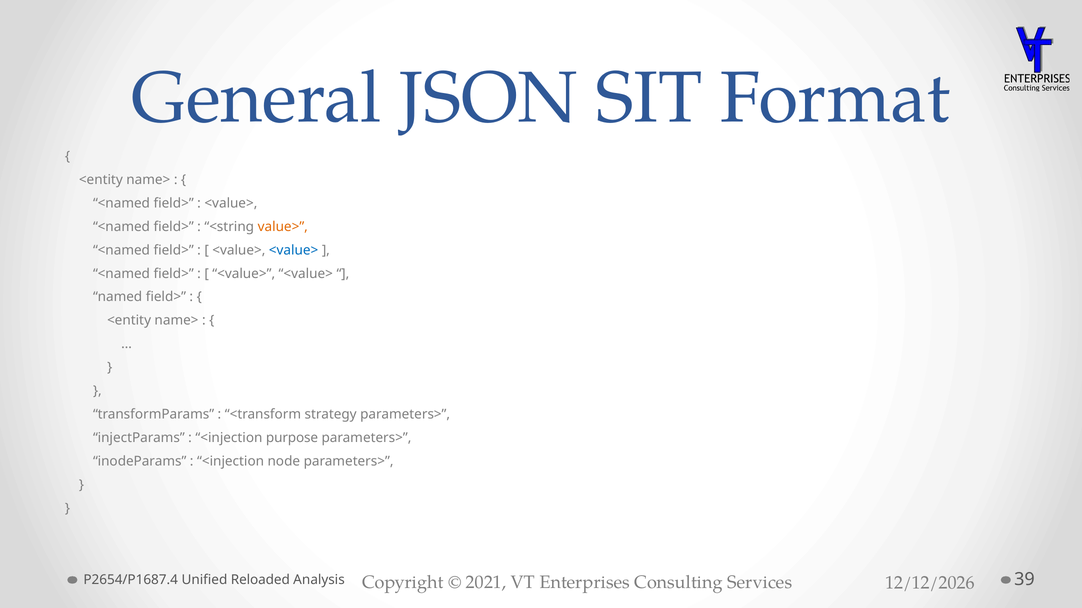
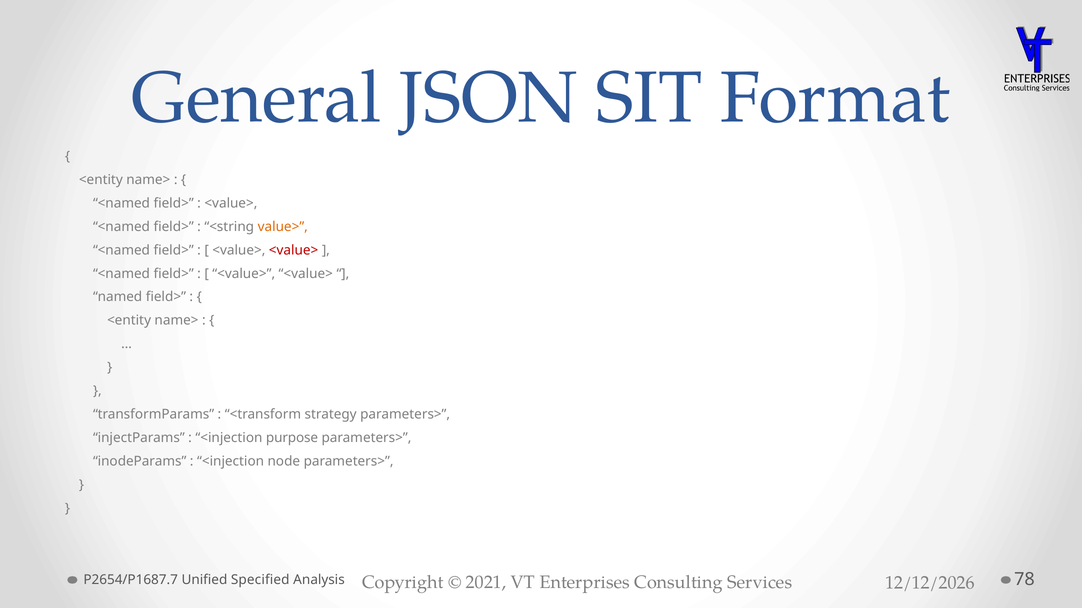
<value> colour: blue -> red (294, 250)
P2654/P1687.4: P2654/P1687.4 -> P2654/P1687.7 (131, 580)
Reloaded: Reloaded -> Specified (260, 580)
39: 39 -> 78 (1024, 580)
